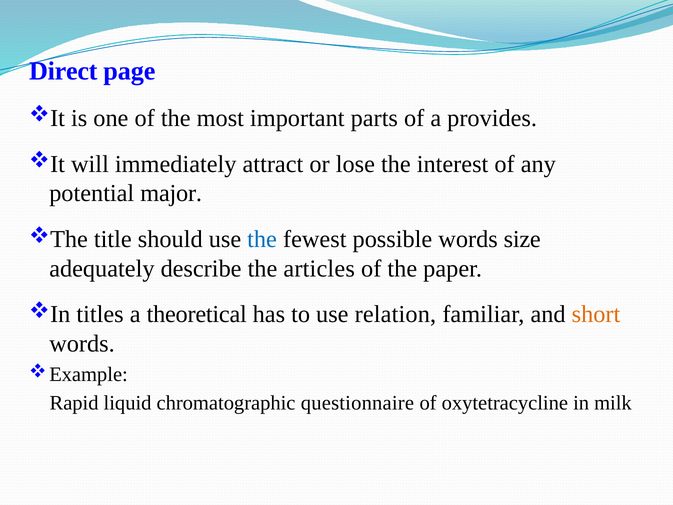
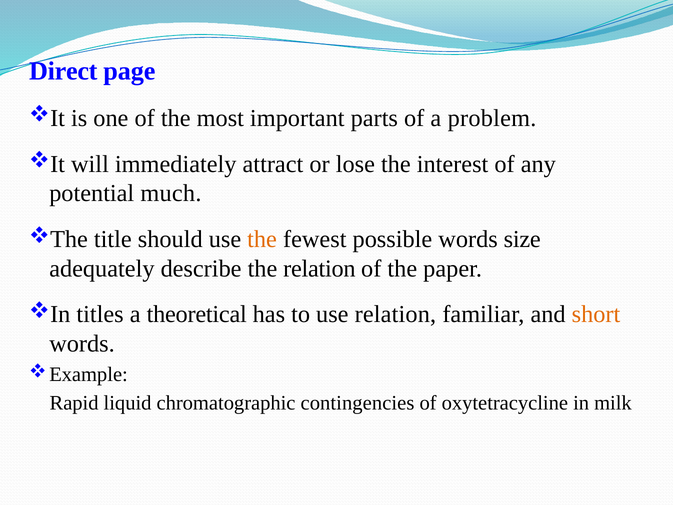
provides: provides -> problem (492, 118)
major: major -> much (171, 193)
the colour: blue -> orange (262, 239)
the articles: articles -> relation (319, 268)
questionnaire: questionnaire -> contingencies (357, 403)
